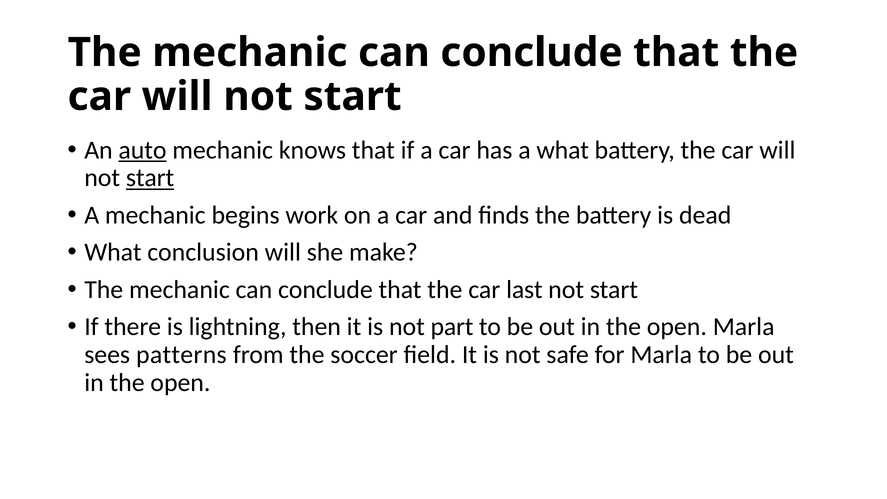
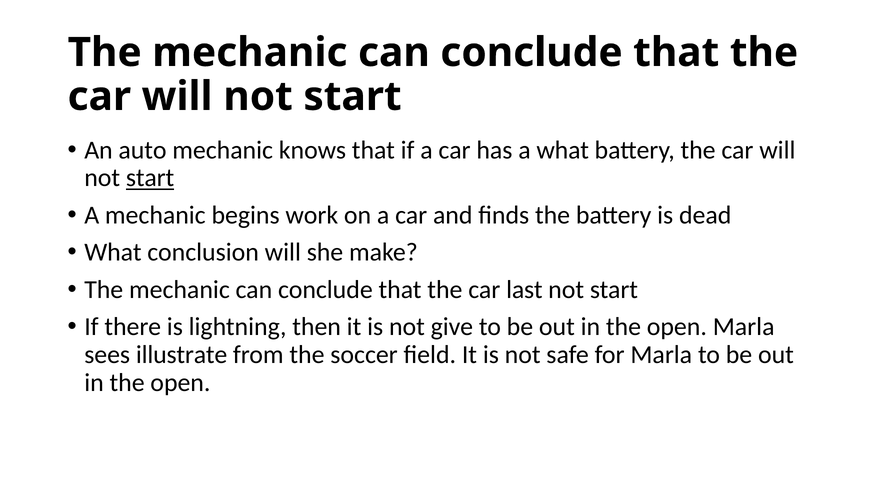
auto underline: present -> none (143, 150)
part: part -> give (452, 327)
patterns: patterns -> illustrate (182, 355)
